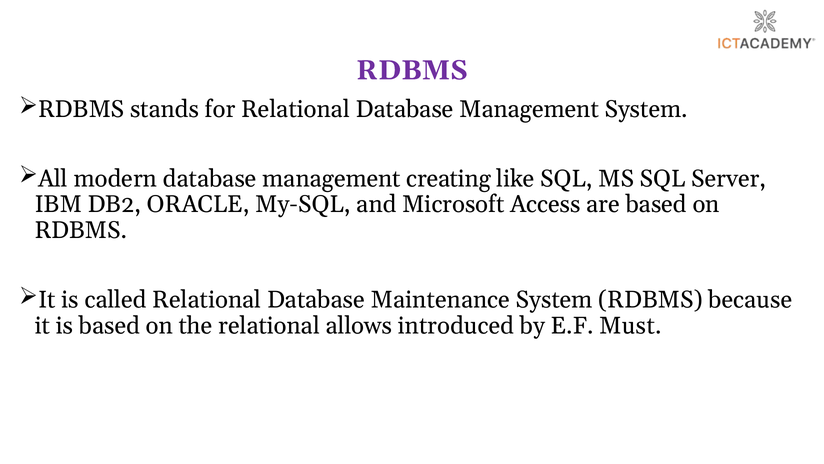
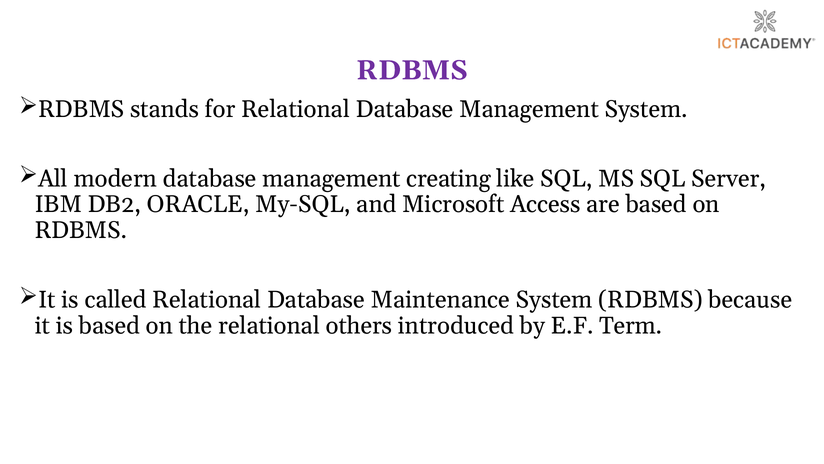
allows: allows -> others (359, 325)
Must: Must -> Term (631, 325)
